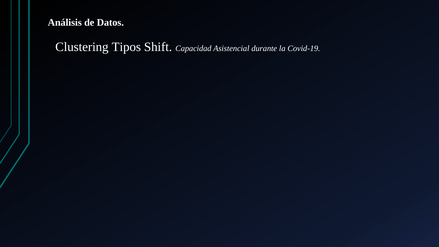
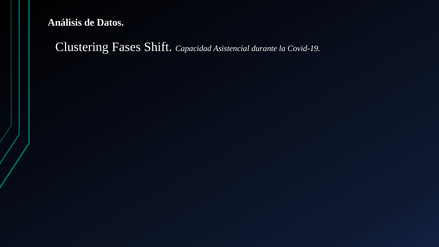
Tipos: Tipos -> Fases (126, 47)
